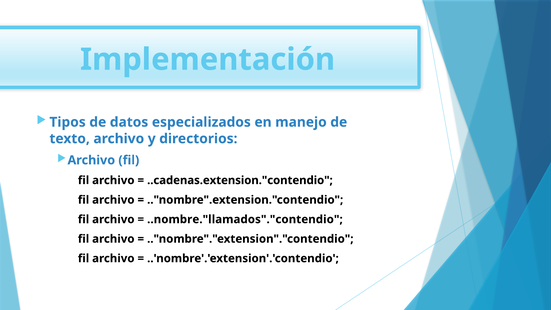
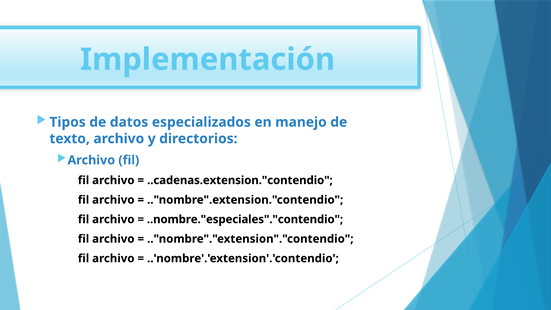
..nombre."llamados"."contendio: ..nombre."llamados"."contendio -> ..nombre."especiales"."contendio (245, 219)
